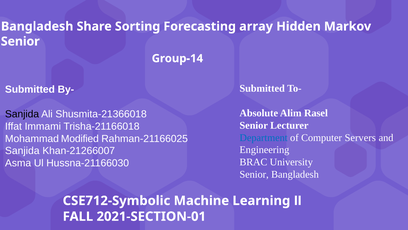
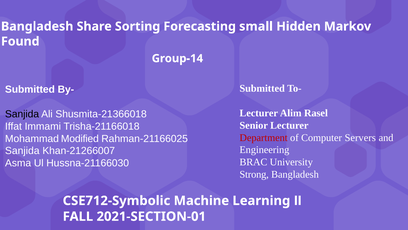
array: array -> small (256, 26)
Senior: Senior -> Found (20, 41)
Absolute: Absolute -> Lecturer (259, 113)
Department colour: blue -> red (264, 137)
Senior: Senior -> Strong (254, 174)
